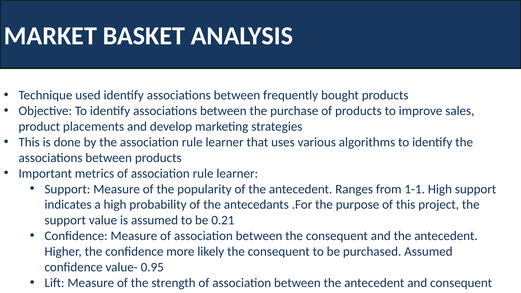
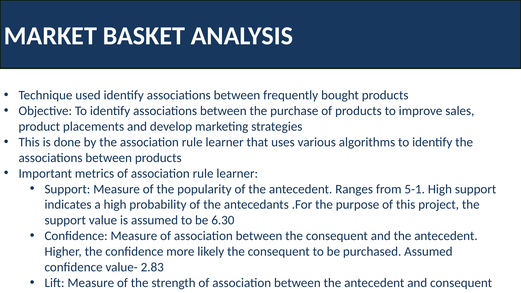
1-1: 1-1 -> 5-1 (415, 189)
0.21: 0.21 -> 6.30 (223, 220)
0.95: 0.95 -> 2.83 (152, 267)
